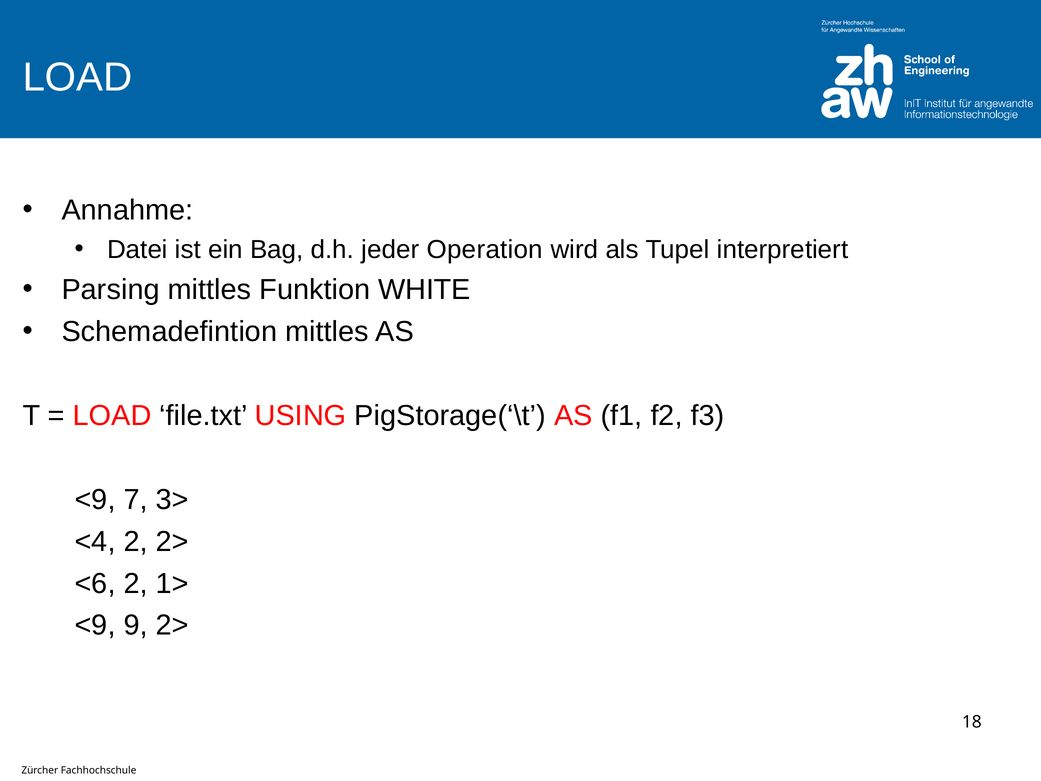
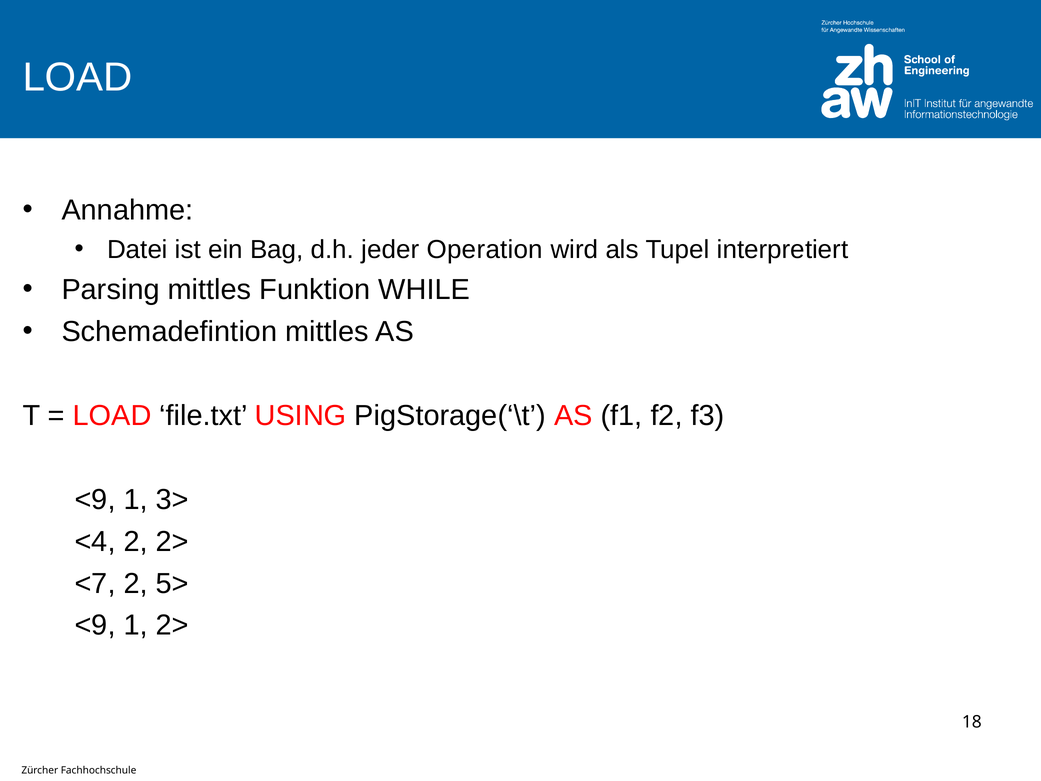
WHITE: WHITE -> WHILE (424, 290)
7: 7 -> 1 (136, 499)
<6: <6 -> <7 (95, 583)
1>: 1> -> 5> (172, 583)
9: 9 -> 1 (136, 625)
